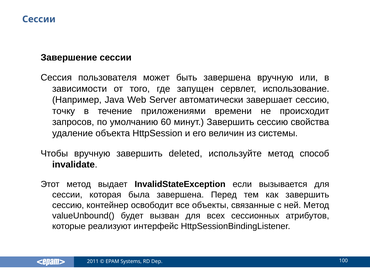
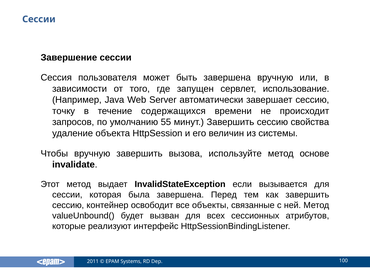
приложениями: приложениями -> содержащихся (173, 111)
60: 60 -> 55 (166, 122)
deleted: deleted -> вызова (186, 153)
способ: способ -> основе (314, 153)
